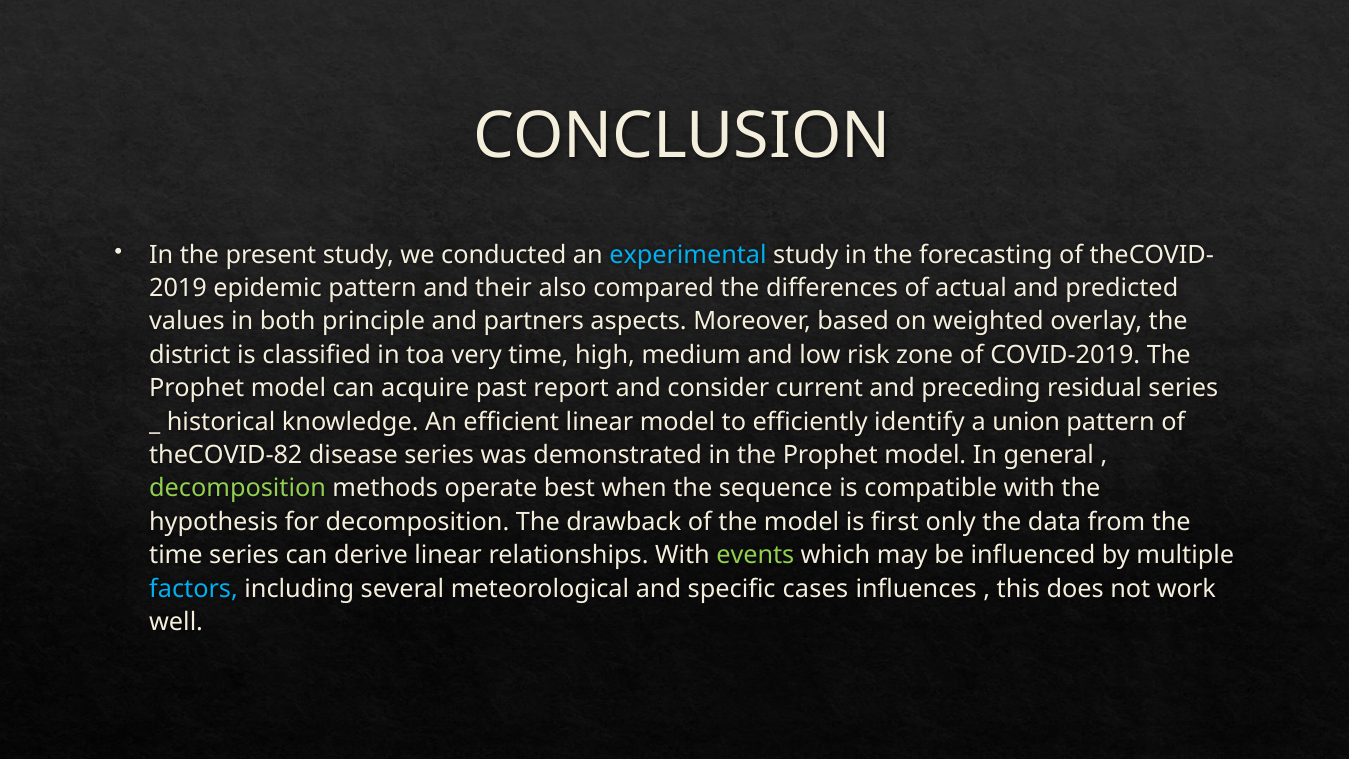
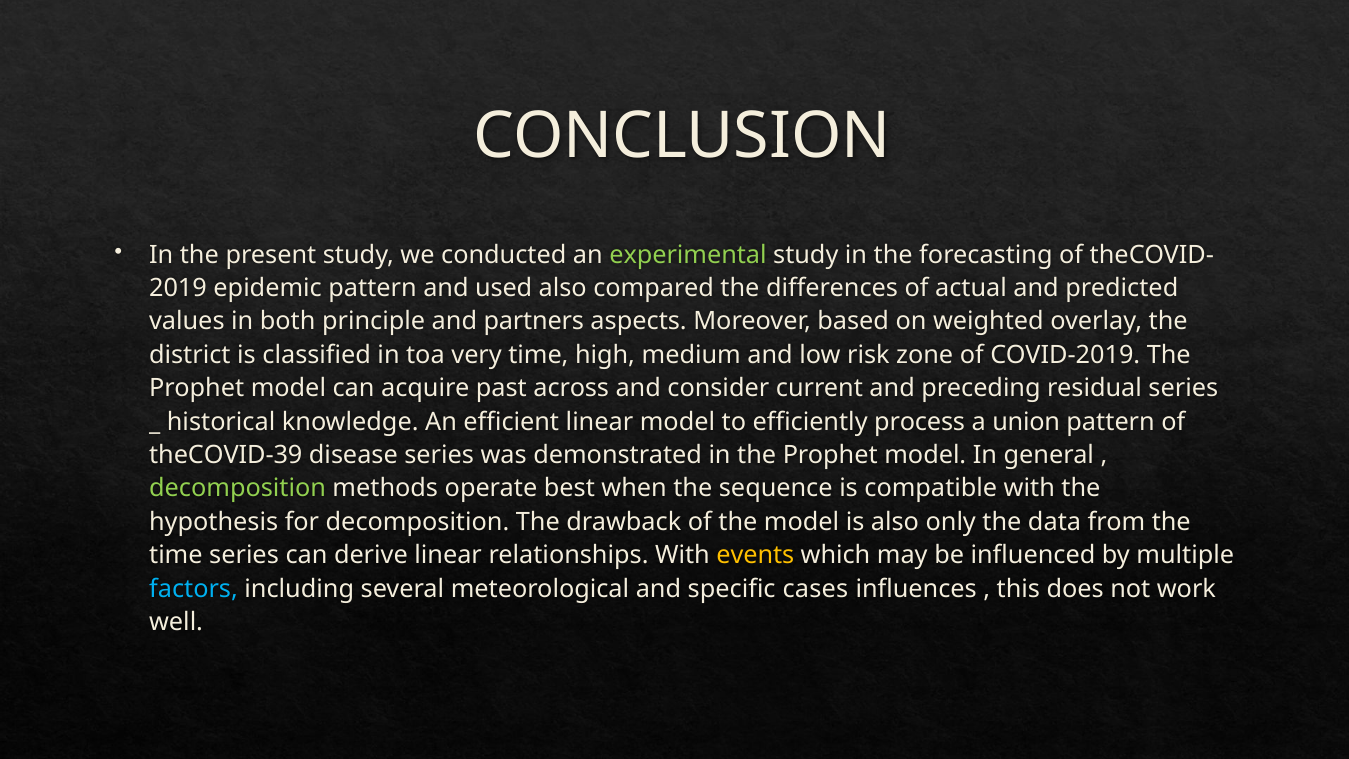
experimental colour: light blue -> light green (688, 255)
their: their -> used (504, 288)
report: report -> across (571, 388)
identify: identify -> process (920, 422)
theCOVID-82: theCOVID-82 -> theCOVID-39 (226, 455)
is first: first -> also (895, 522)
events colour: light green -> yellow (755, 555)
